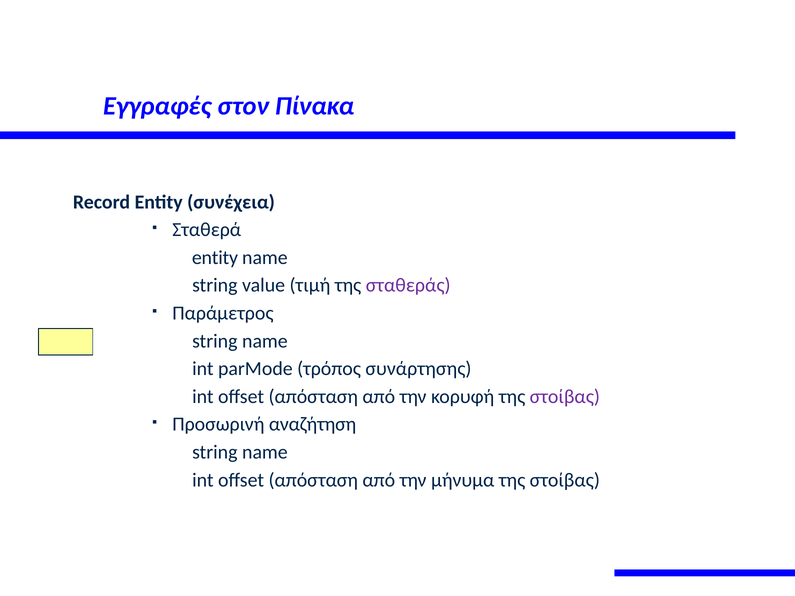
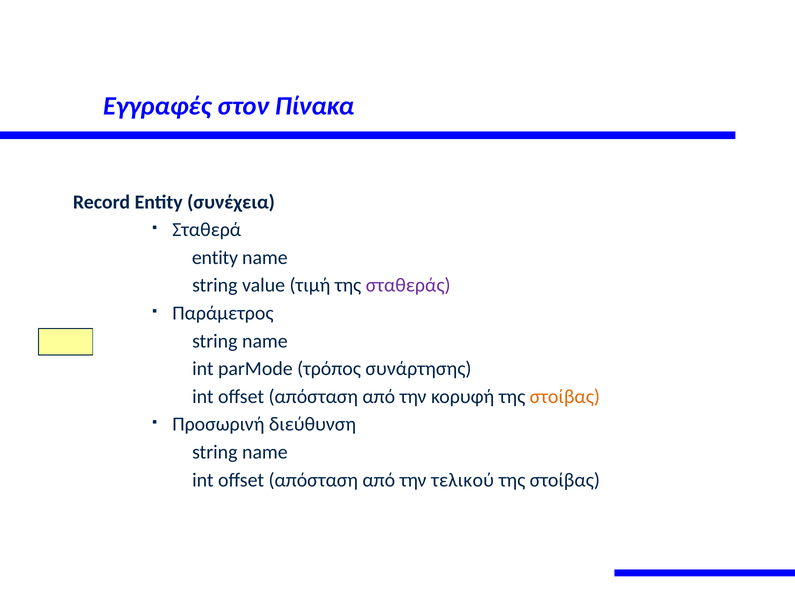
στοίβας colour: purple -> orange (565, 397)
αναζήτηση: αναζήτηση -> διεύθυνση (312, 425)
μήνυμα: μήνυμα -> τελικού (463, 480)
